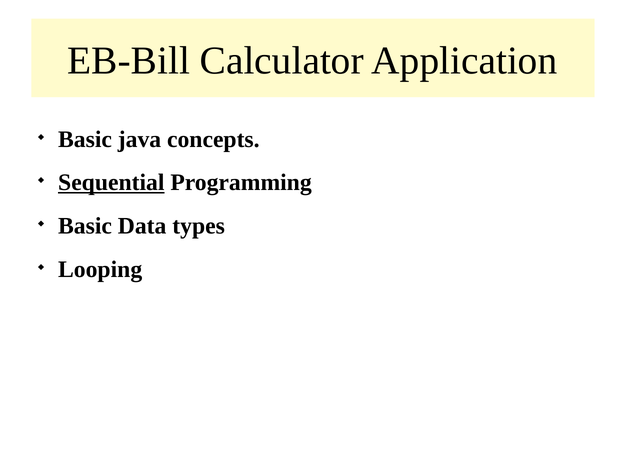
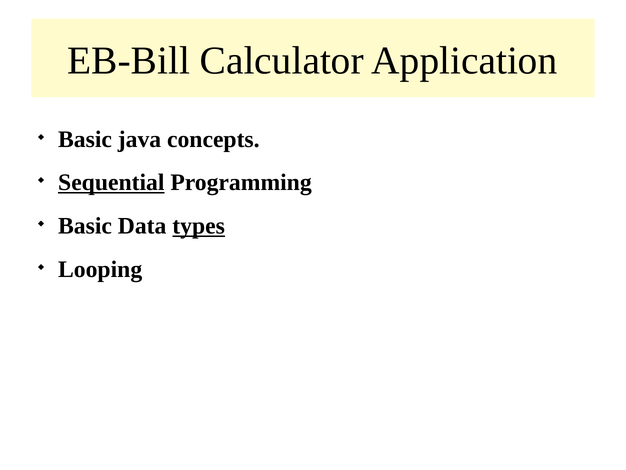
types underline: none -> present (199, 226)
